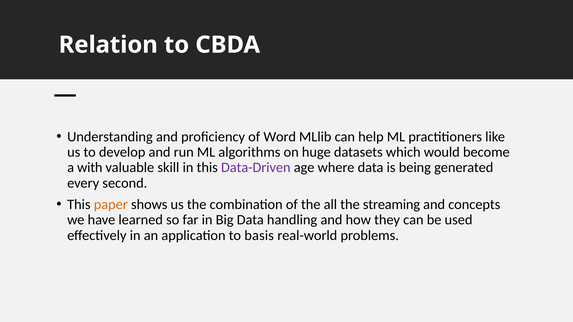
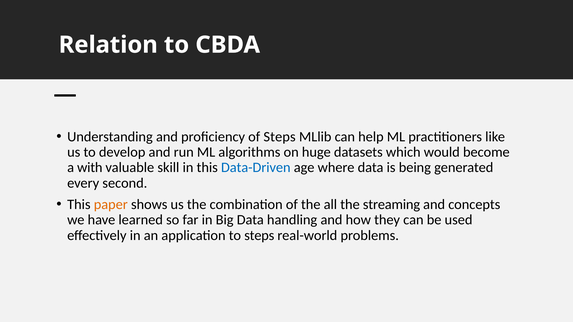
of Word: Word -> Steps (280, 137)
Data-Driven colour: purple -> blue (256, 168)
to basis: basis -> steps (259, 236)
